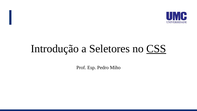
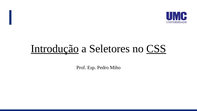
Introdução underline: none -> present (55, 49)
